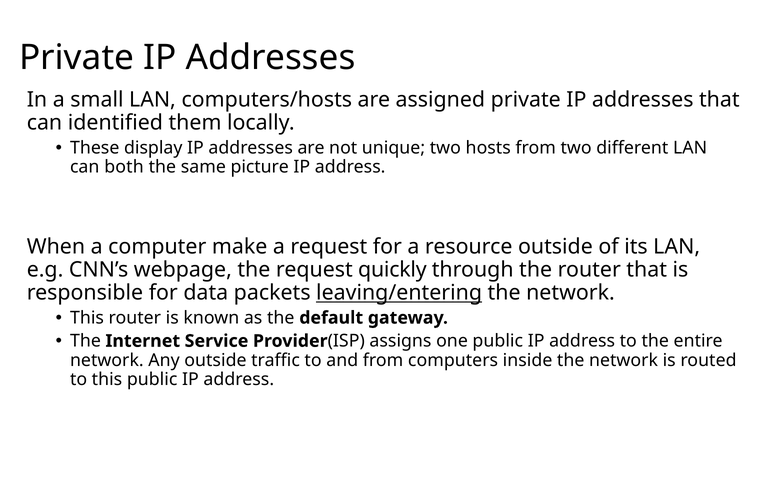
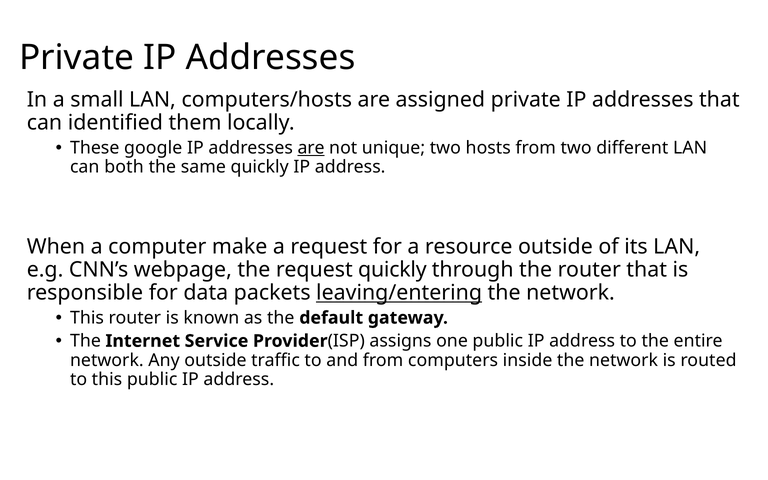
display: display -> google (153, 148)
are underline: none -> present (311, 148)
same picture: picture -> quickly (260, 167)
